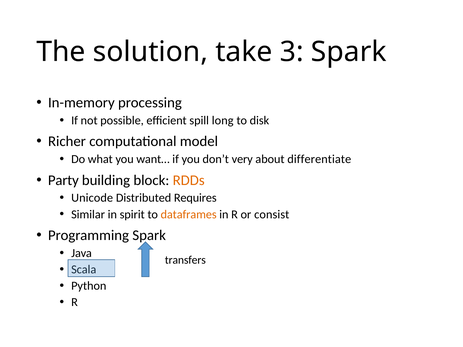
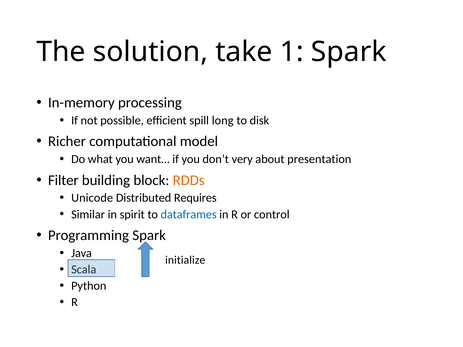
3: 3 -> 1 (292, 52)
differentiate: differentiate -> presentation (319, 159)
Party: Party -> Filter (63, 180)
dataframes colour: orange -> blue (189, 214)
consist: consist -> control (272, 214)
transfers: transfers -> initialize (185, 260)
